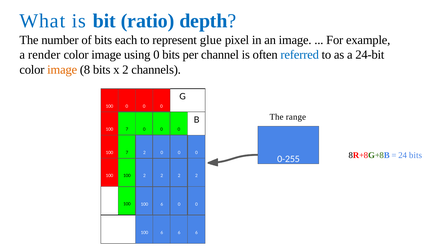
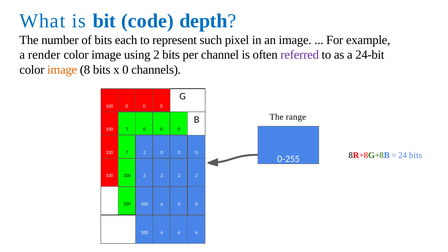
ratio: ratio -> code (147, 21)
glue: glue -> such (211, 40)
using 0: 0 -> 2 (156, 55)
referred colour: blue -> purple (300, 55)
x 2: 2 -> 0 (125, 70)
